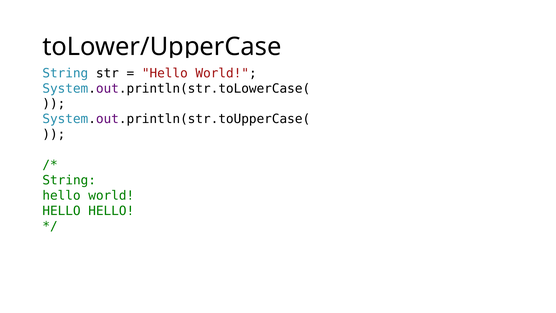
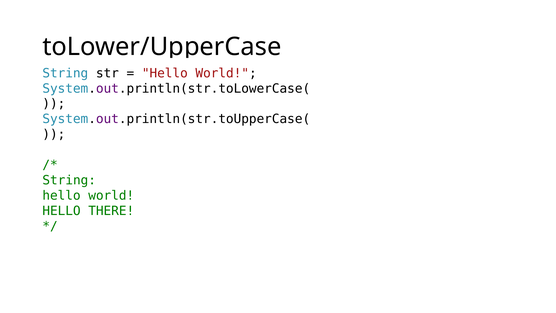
HELLO HELLO: HELLO -> THERE (111, 211)
